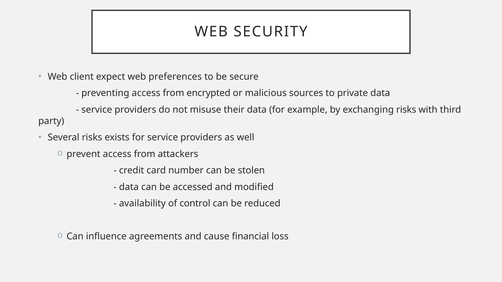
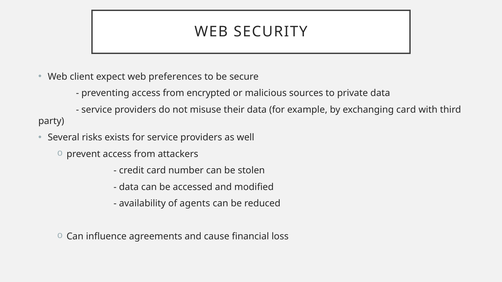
exchanging risks: risks -> card (406, 110)
control: control -> agents (195, 204)
